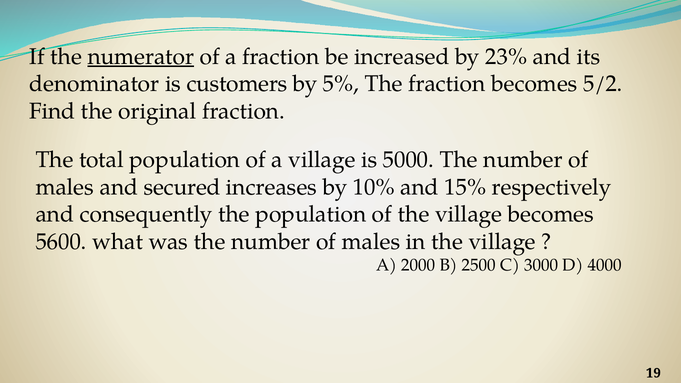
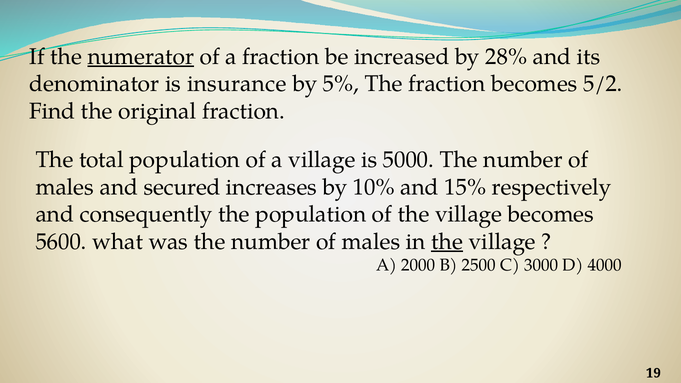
23%: 23% -> 28% (506, 57)
customers: customers -> insurance (237, 84)
the underline: none -> present (447, 242)
